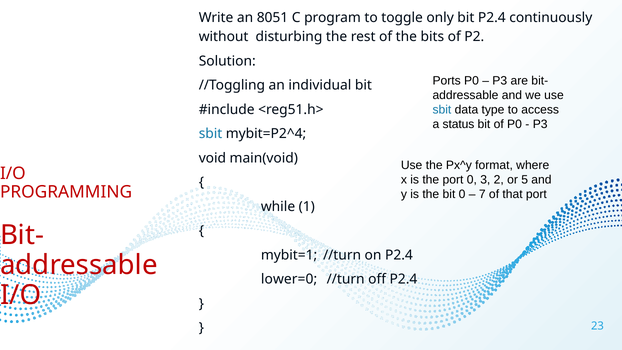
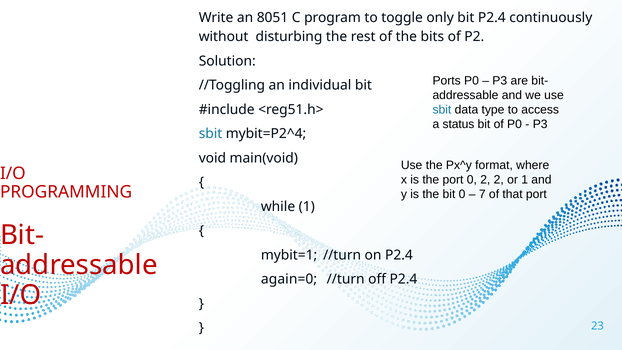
0 3: 3 -> 2 (485, 180)
or 5: 5 -> 1 (525, 180)
lower=0: lower=0 -> again=0 (289, 279)
